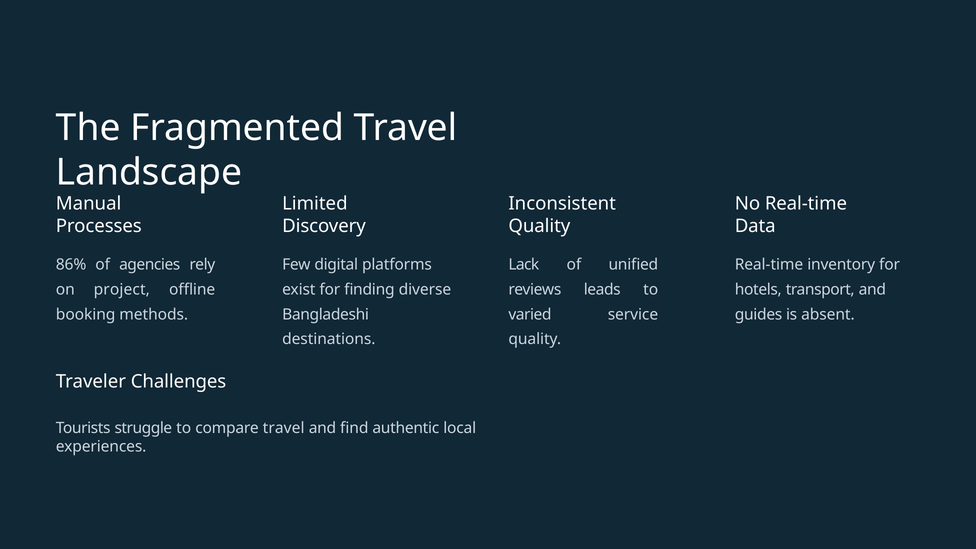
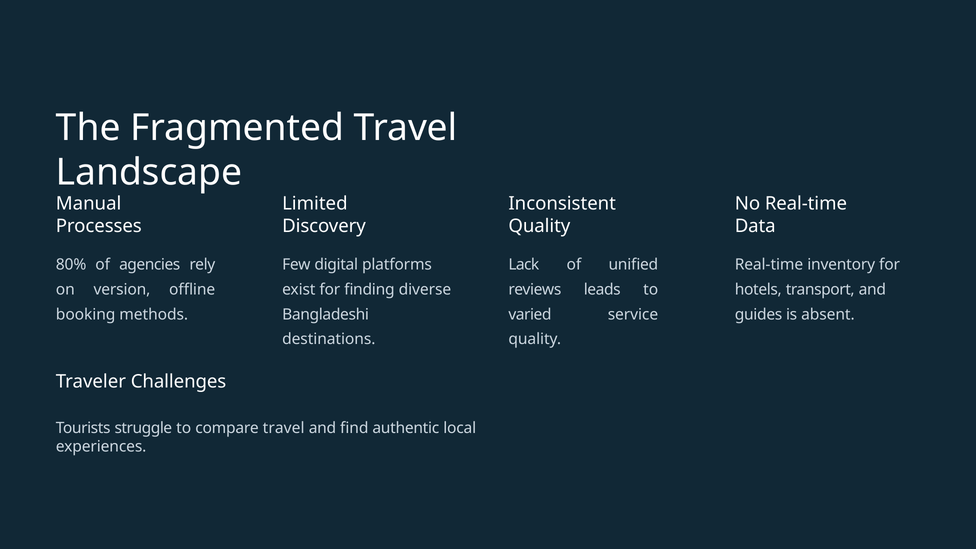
86%: 86% -> 80% (71, 265)
project: project -> version (122, 290)
